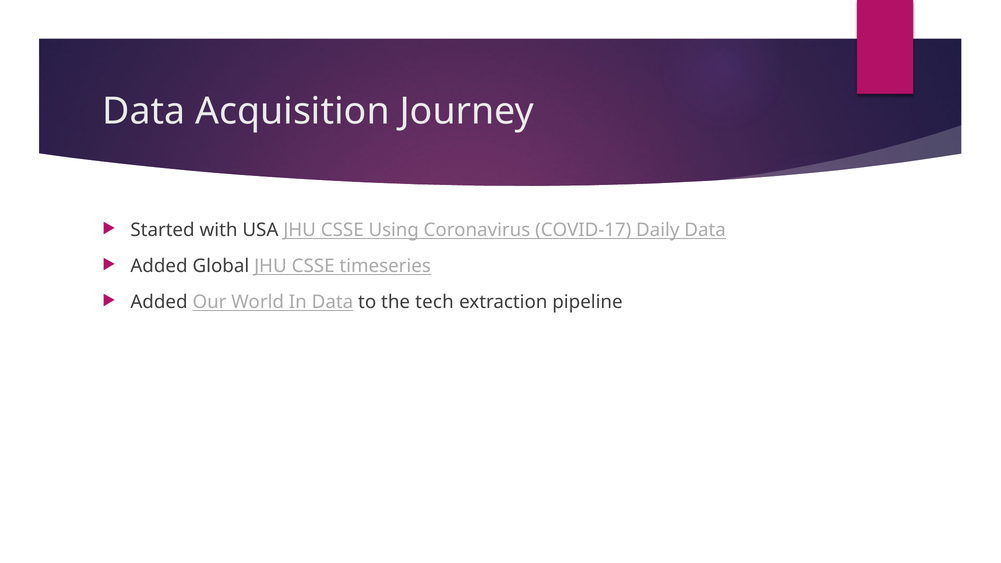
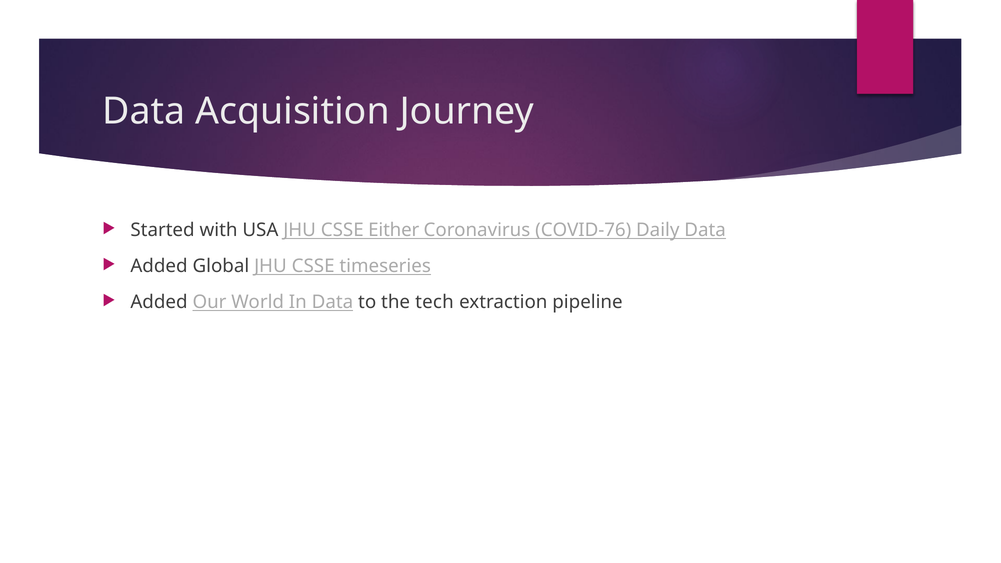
Using: Using -> Either (394, 230)
COVID-17: COVID-17 -> COVID-76 (583, 230)
